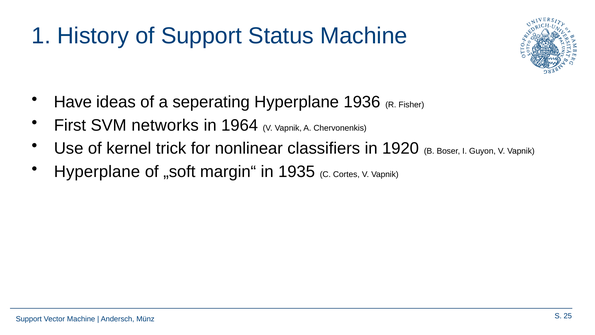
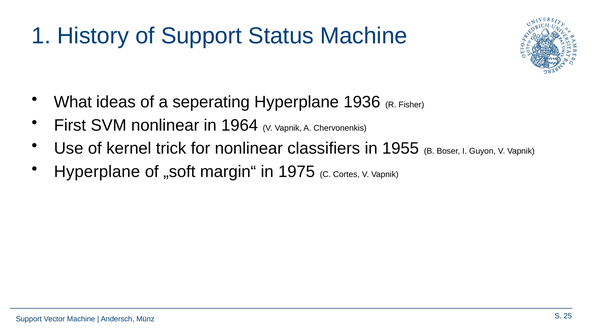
Have: Have -> What (73, 102)
SVM networks: networks -> nonlinear (165, 125)
1920: 1920 -> 1955 (401, 148)
1935: 1935 -> 1975 (297, 171)
